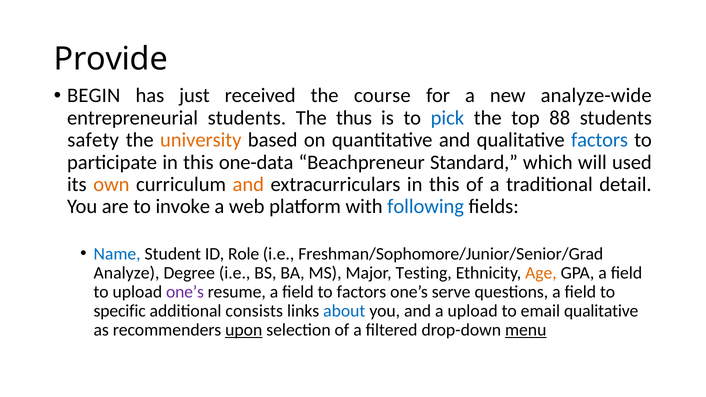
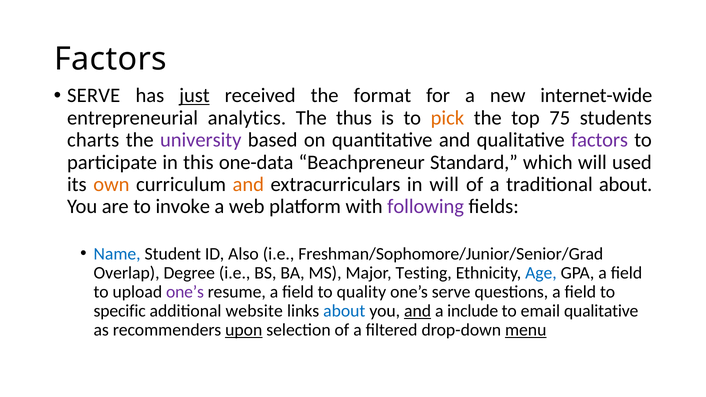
Provide: Provide -> Factors (111, 59)
BEGIN: BEGIN -> SERVE (94, 96)
just underline: none -> present (194, 96)
course: course -> format (382, 96)
analyze-wide: analyze-wide -> internet-wide (596, 96)
entrepreneurial students: students -> analytics (247, 118)
pick colour: blue -> orange (447, 118)
88: 88 -> 75 (560, 118)
safety: safety -> charts (93, 140)
university colour: orange -> purple (201, 140)
factors colour: blue -> purple (600, 140)
extracurriculars in this: this -> will (444, 185)
traditional detail: detail -> about (626, 185)
following colour: blue -> purple (426, 207)
Role: Role -> Also (243, 254)
Analyze: Analyze -> Overlap (127, 273)
Age colour: orange -> blue (541, 273)
to factors: factors -> quality (361, 292)
consists: consists -> website (254, 311)
and underline: none -> present (418, 311)
a upload: upload -> include (473, 311)
